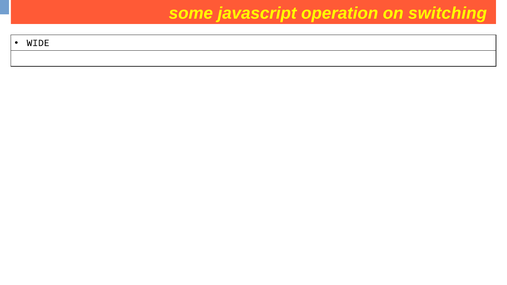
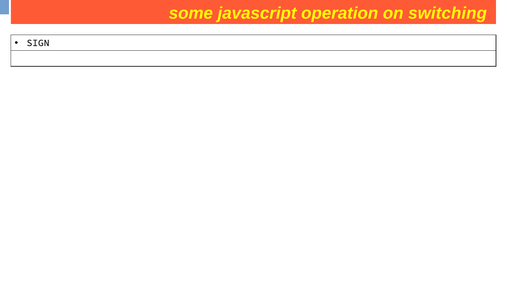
WIDE: WIDE -> SIGN (38, 43)
